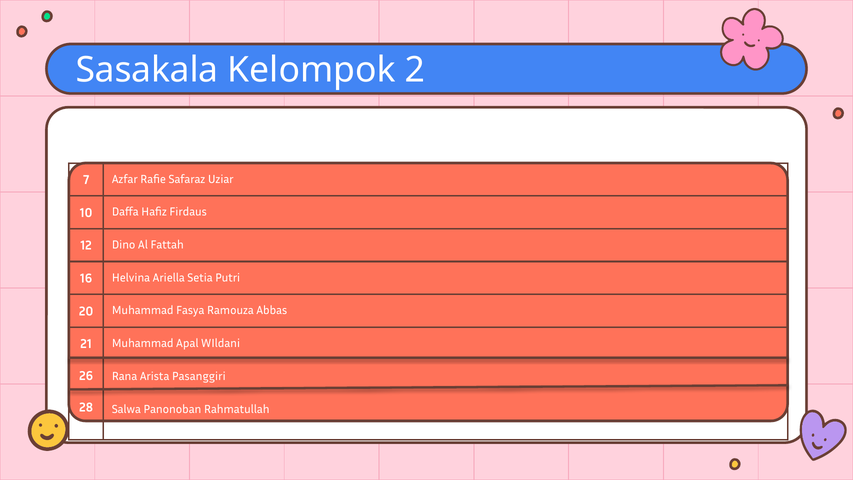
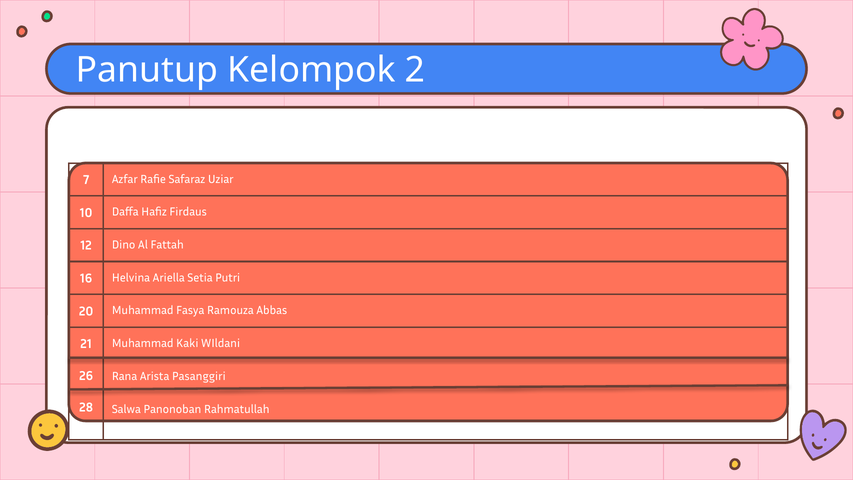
Sasakala: Sasakala -> Panutup (147, 70)
Apal: Apal -> Kaki (187, 343)
